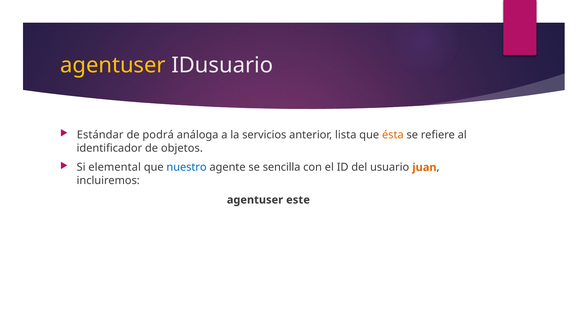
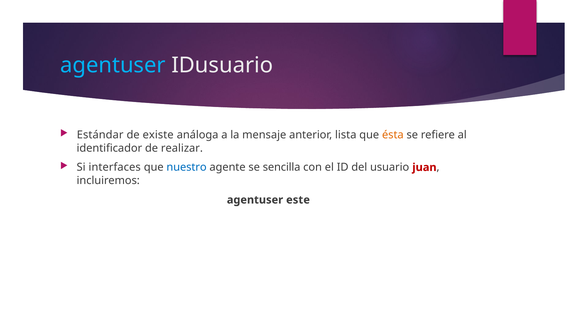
agentuser colour: yellow -> light blue (113, 66)
podrá: podrá -> existe (158, 135)
servicios: servicios -> mensaje (264, 135)
objetos: objetos -> realizar (182, 148)
elemental: elemental -> interfaces (115, 168)
juan colour: orange -> red (424, 168)
